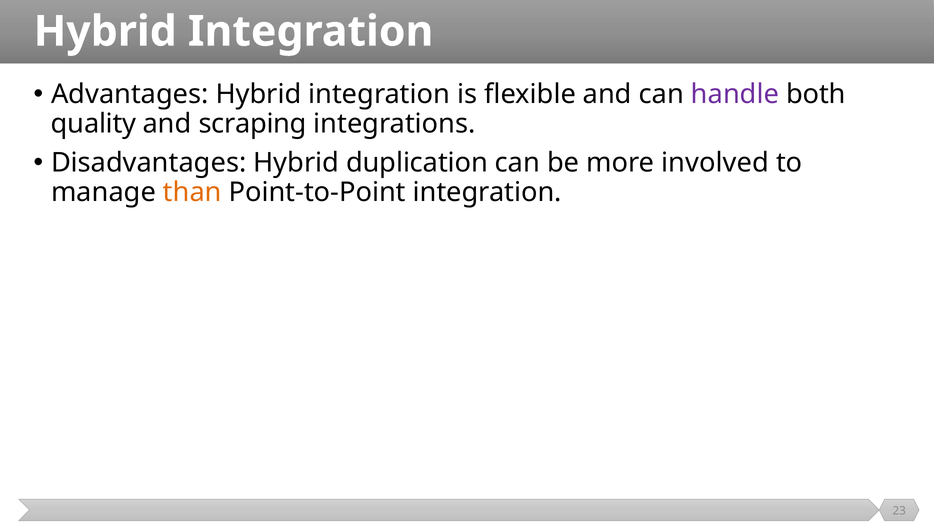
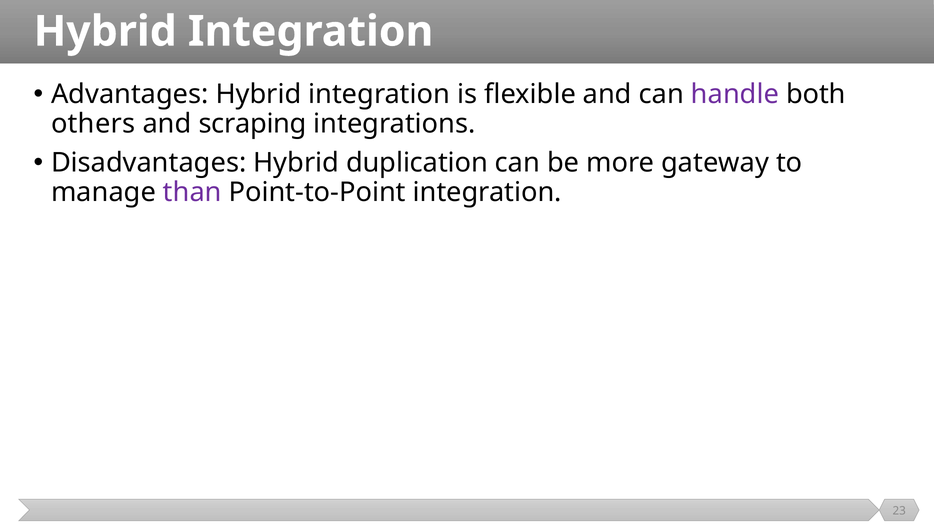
quality: quality -> others (93, 124)
involved: involved -> gateway (715, 163)
than colour: orange -> purple (192, 192)
